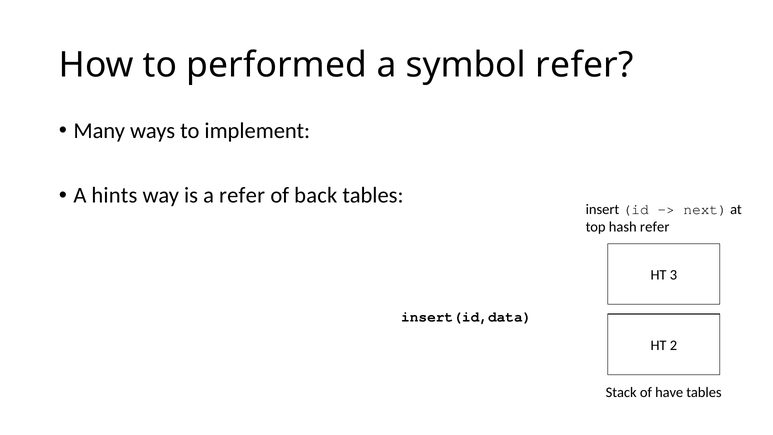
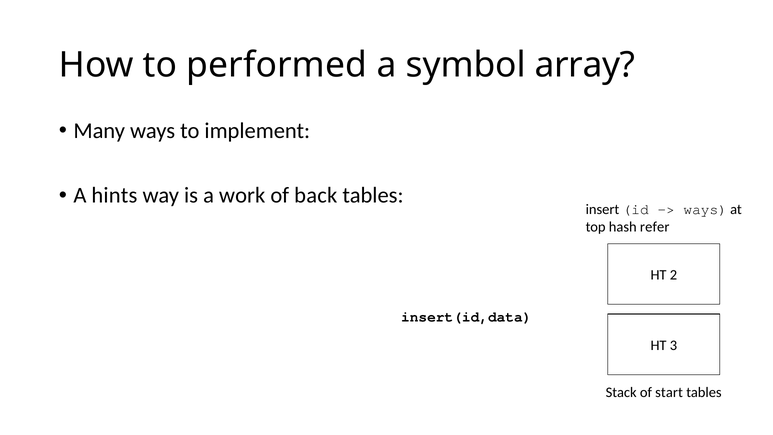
symbol refer: refer -> array (585, 65)
a refer: refer -> work (242, 195)
next: next -> ways (705, 209)
3: 3 -> 2 (673, 275)
2: 2 -> 3 (673, 345)
have: have -> start (669, 392)
